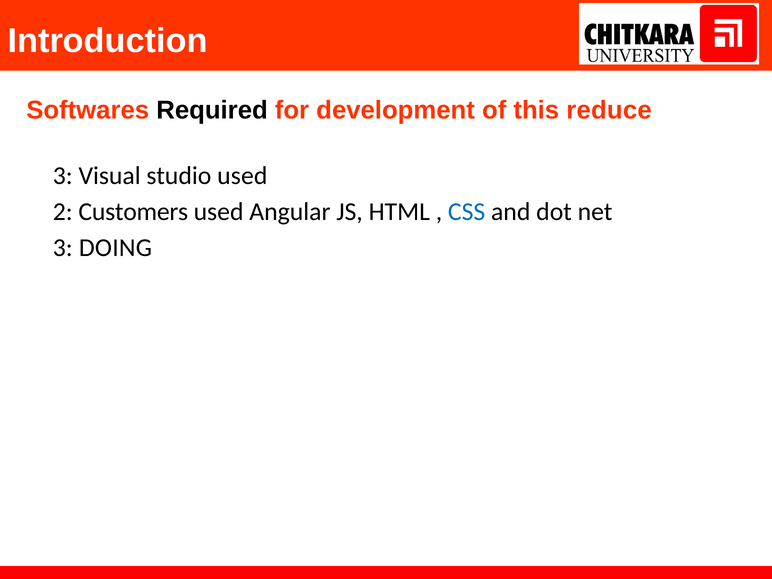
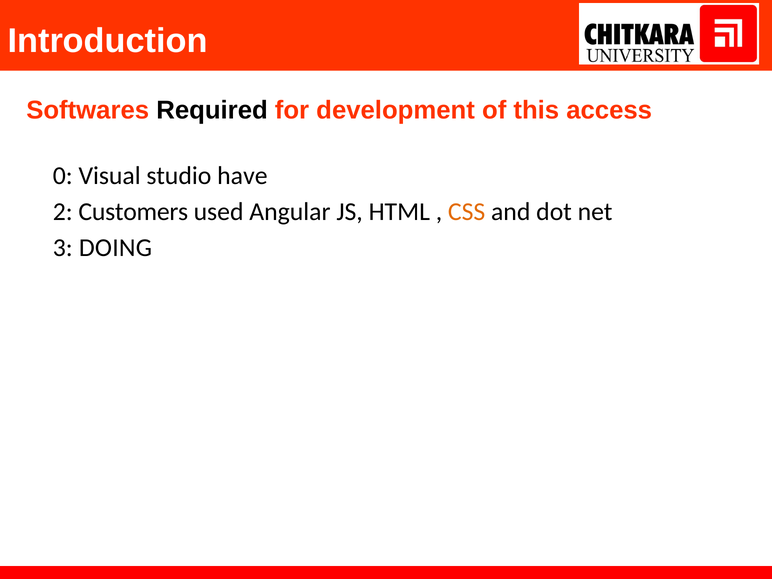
reduce: reduce -> access (609, 110)
3: 3 -> 0 (63, 176)
studio used: used -> have (242, 176)
CSS colour: blue -> orange (467, 212)
